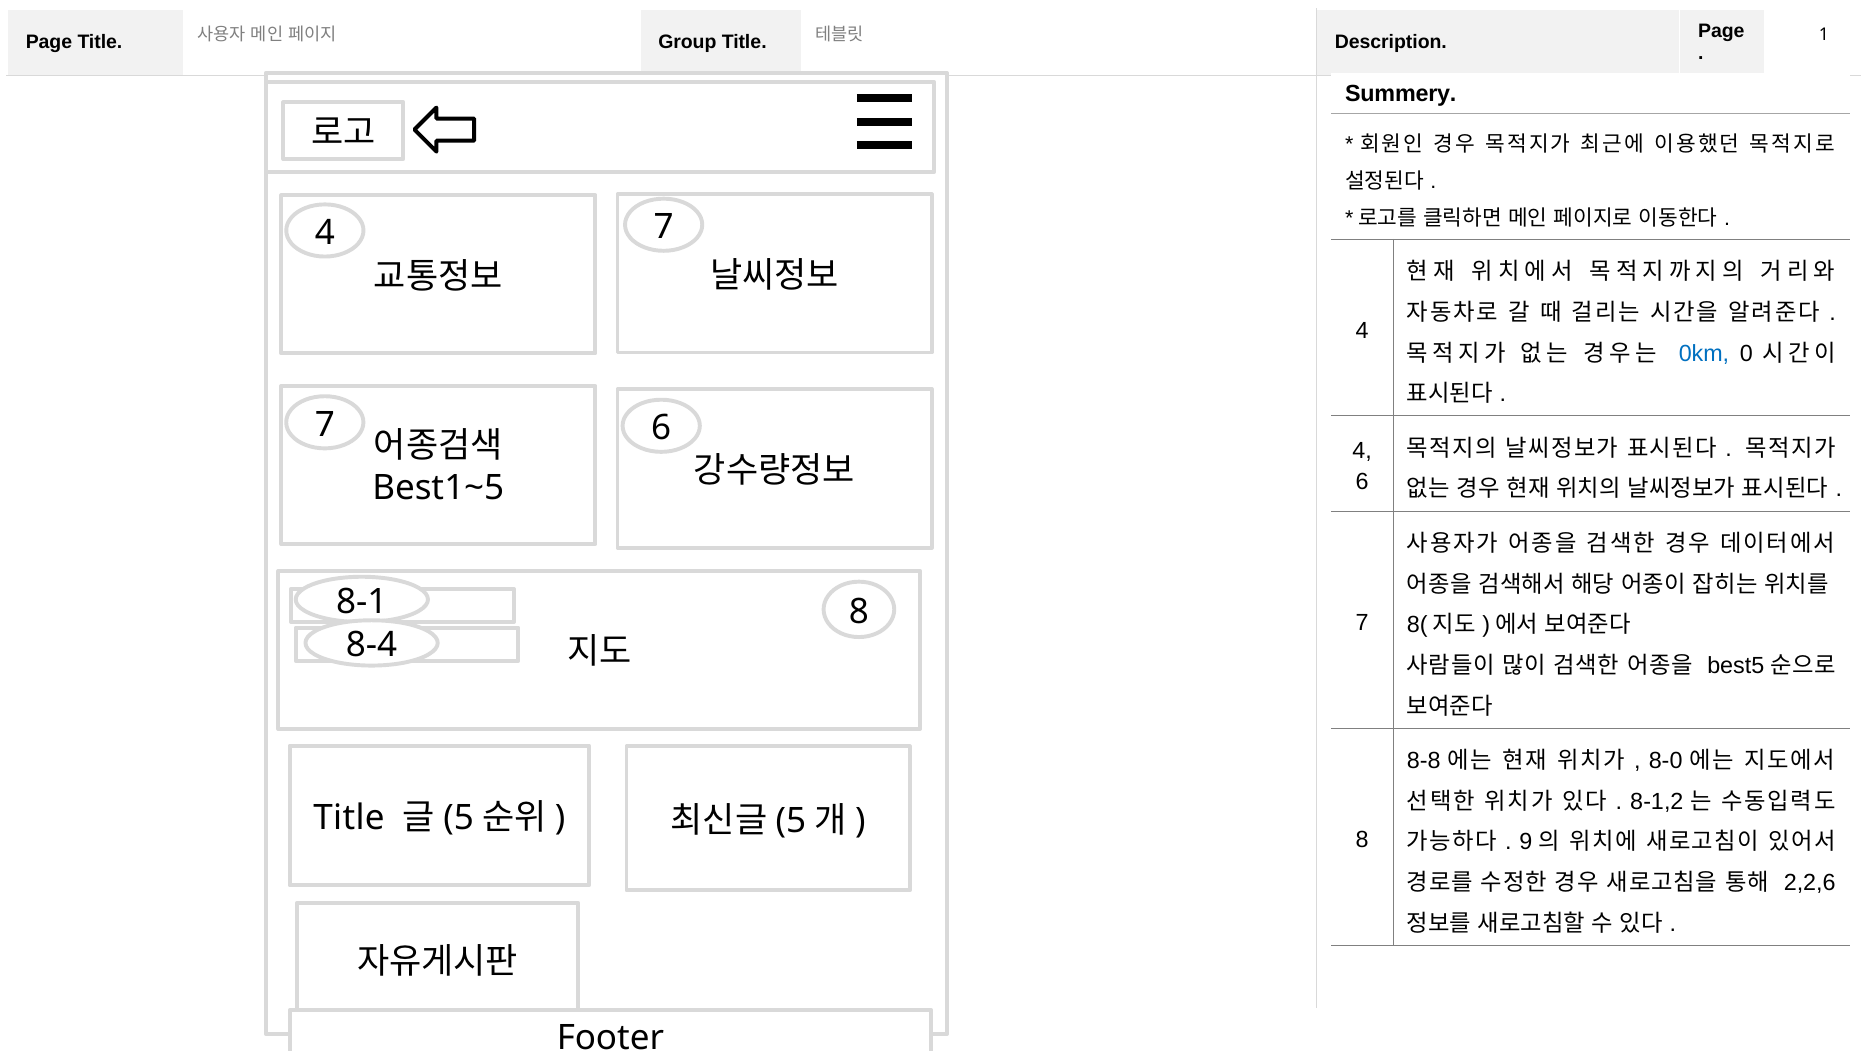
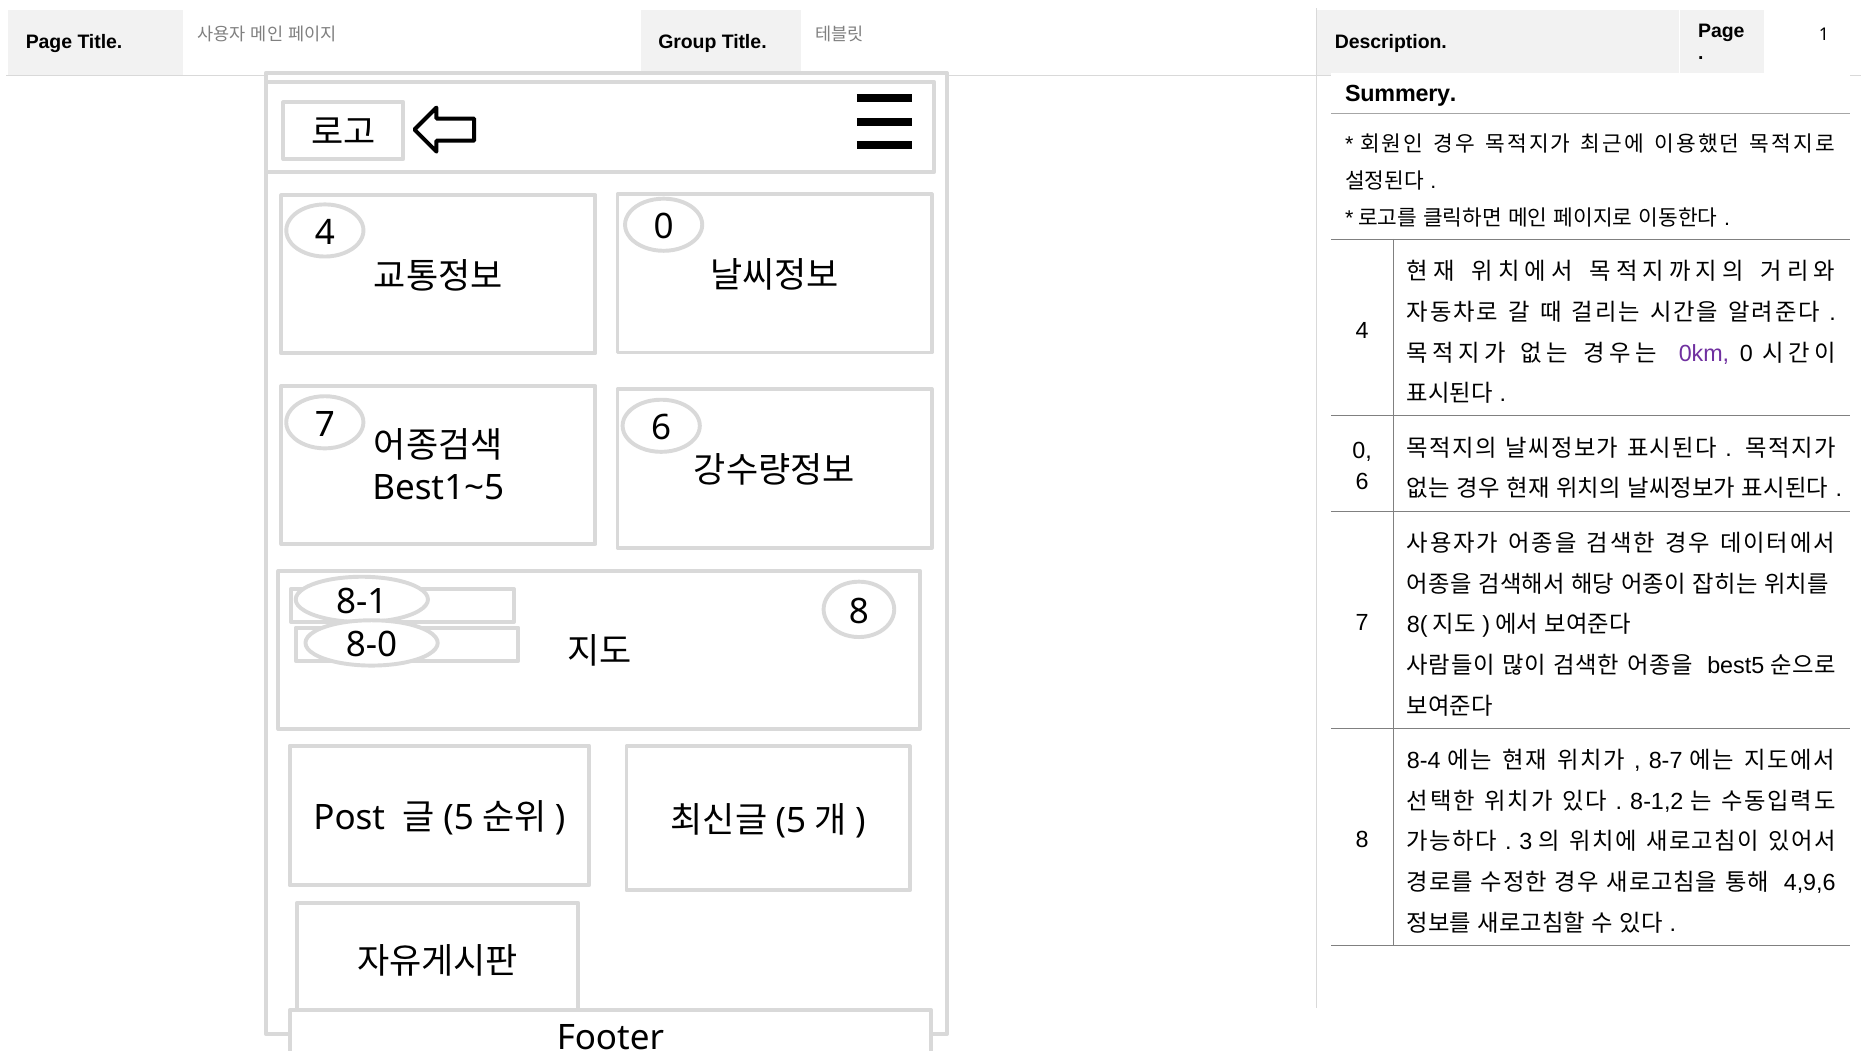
4 7: 7 -> 0 (664, 227)
0km colour: blue -> purple (1704, 353)
4: 4 -> 0 (1362, 450)
8-4: 8-4 -> 8-0 (372, 645)
8-8: 8-8 -> 8-4 (1424, 761)
8-0: 8-0 -> 8-7 (1666, 761)
Title: Title -> Post (349, 818)
9: 9 -> 3 (1526, 842)
2,2,6: 2,2,6 -> 4,9,6 (1810, 883)
